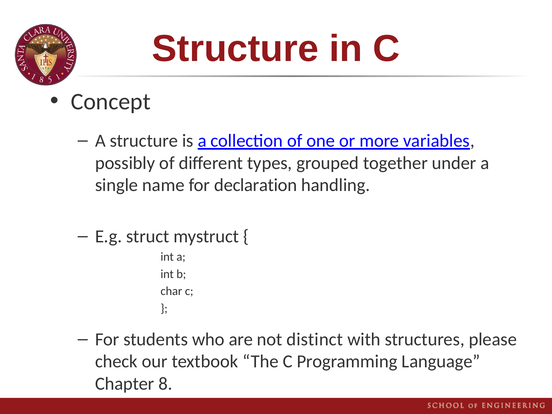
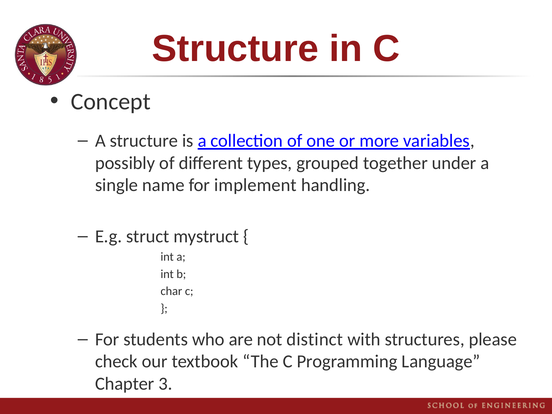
declaration: declaration -> implement (255, 185)
8: 8 -> 3 (166, 384)
